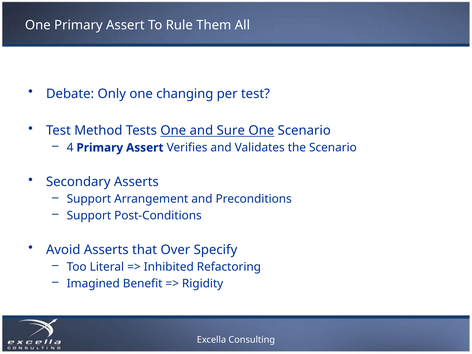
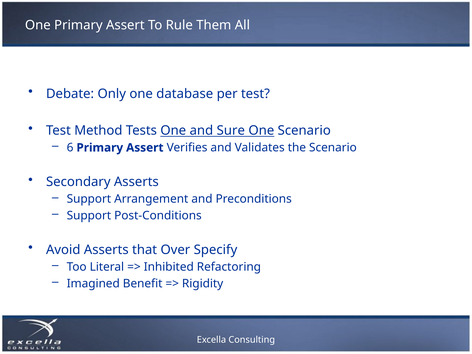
changing: changing -> database (185, 94)
4: 4 -> 6 (70, 148)
